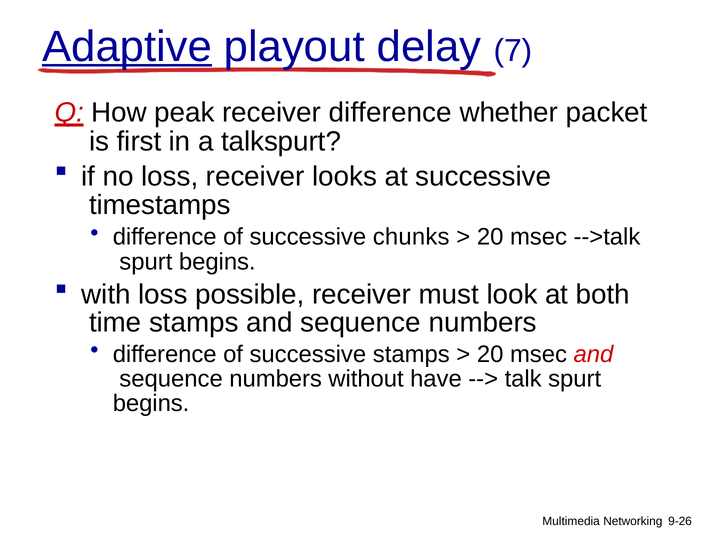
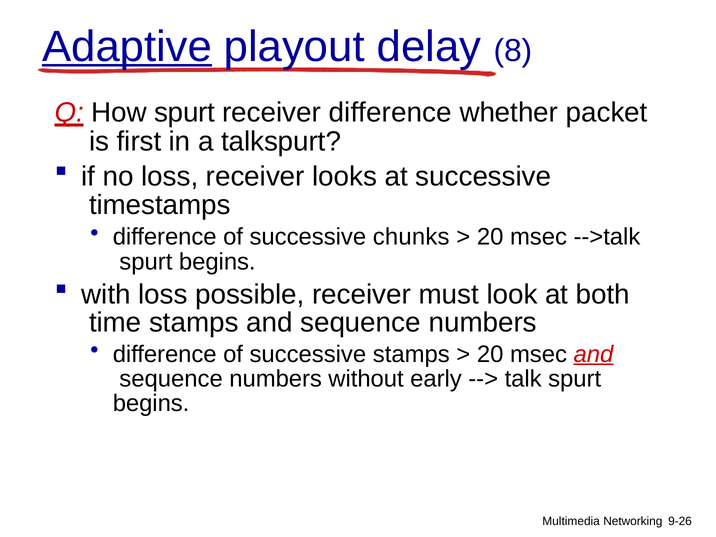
7: 7 -> 8 (513, 51)
How peak: peak -> spurt (185, 113)
and underline: none -> present (593, 354)
have: have -> early (436, 379)
